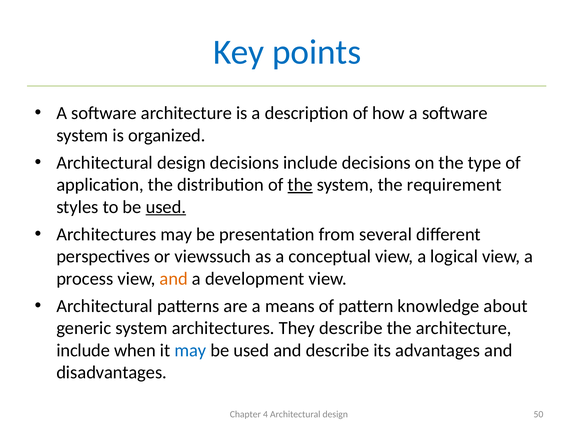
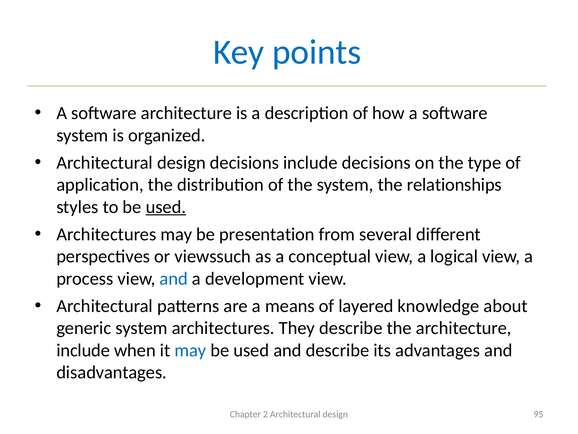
the underline: present -> none (300, 185)
requirement: requirement -> relationships (454, 185)
and colour: orange -> blue (174, 278)
pattern: pattern -> layered (366, 306)
4: 4 -> 2 (265, 414)
50: 50 -> 95 (538, 414)
